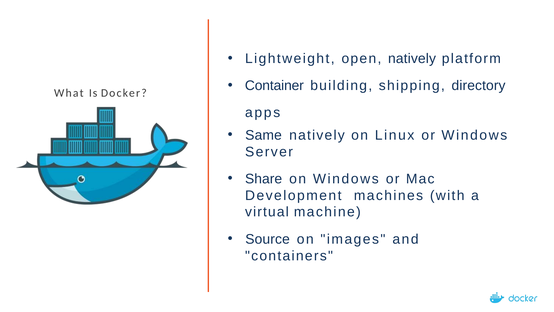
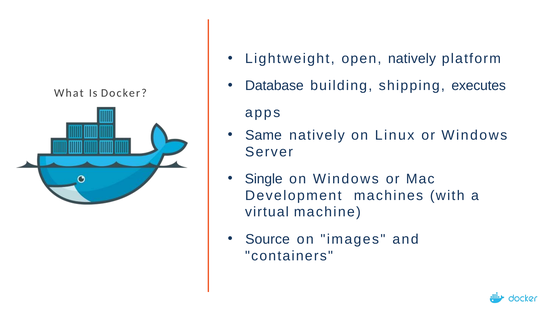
Container: Container -> Database (274, 85)
directory: directory -> executes (479, 85)
Share: Share -> Single (264, 179)
